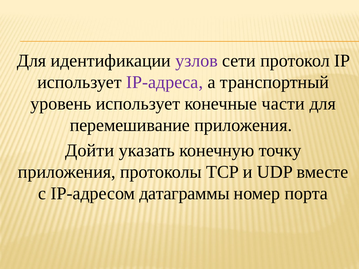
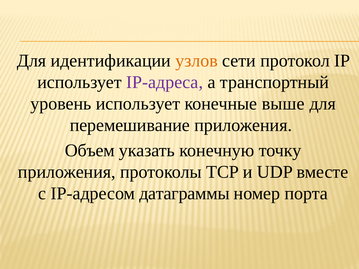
узлов colour: purple -> orange (197, 61)
части: части -> выше (283, 104)
Дойти: Дойти -> Объем (90, 151)
